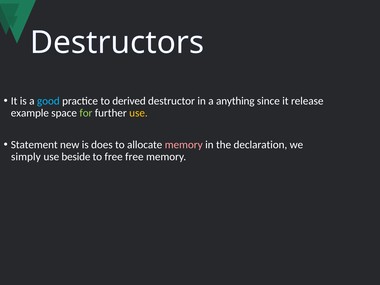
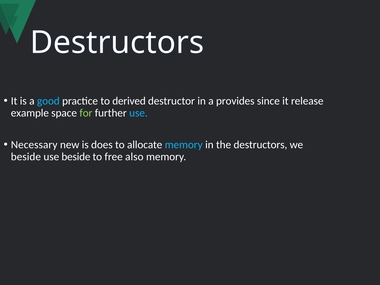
anything: anything -> provides (235, 101)
use colour: yellow -> light blue (138, 113)
Statement: Statement -> Necessary (34, 145)
memory colour: pink -> light blue (184, 145)
the declaration: declaration -> destructors (260, 145)
simply: simply -> beside (26, 157)
free free: free -> also (134, 157)
